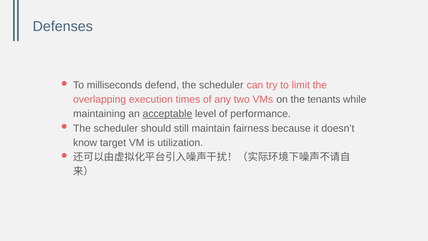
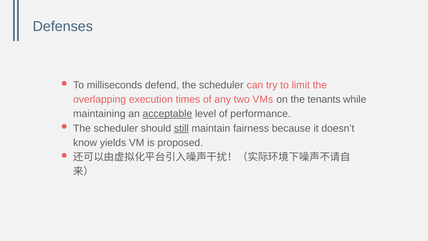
still underline: none -> present (181, 128)
target: target -> yields (113, 143)
utilization: utilization -> proposed (180, 143)
